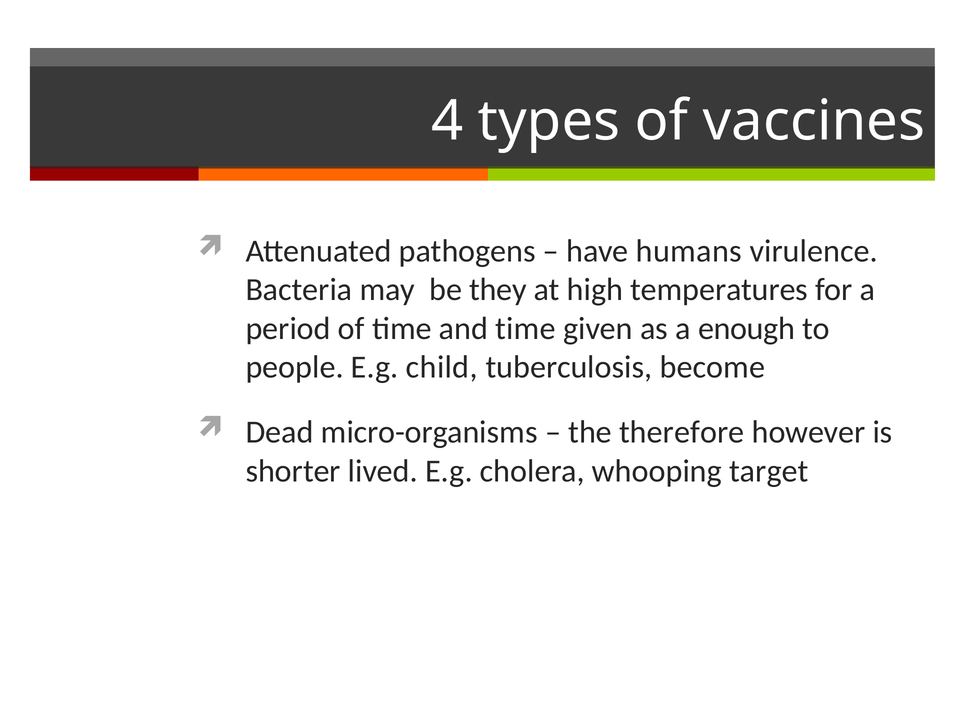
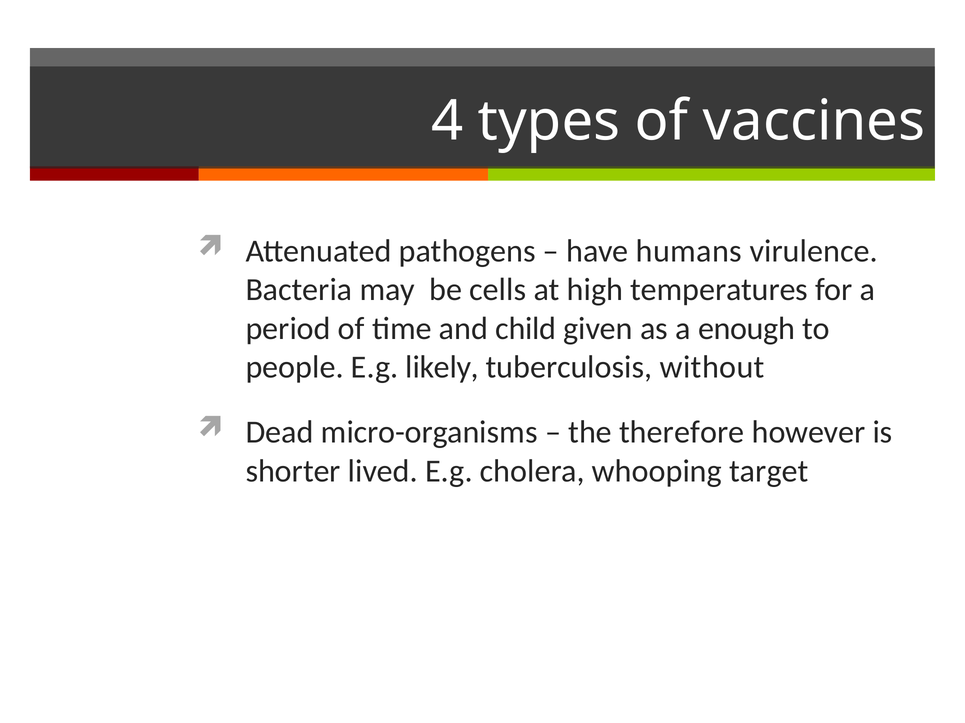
they: they -> cells (498, 290)
and time: time -> child (526, 329)
child: child -> likely (442, 367)
become: become -> without (712, 367)
